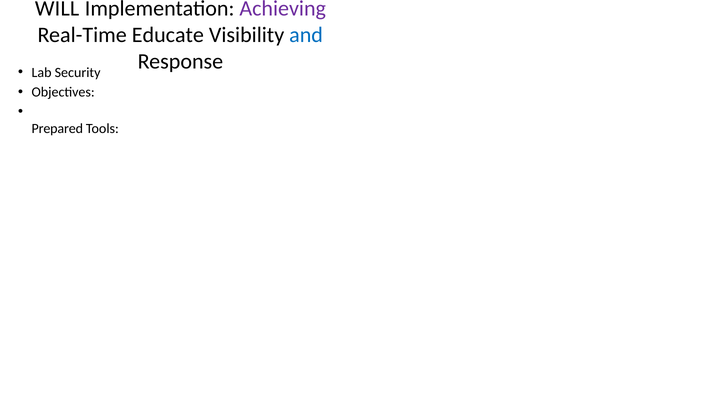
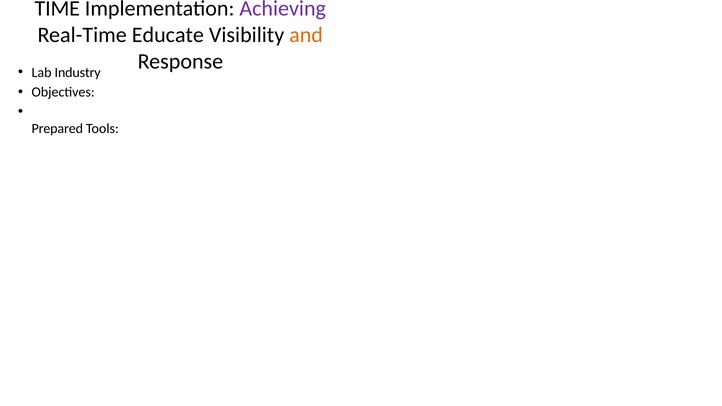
WILL: WILL -> TIME (57, 8)
and colour: blue -> orange (306, 35)
Security: Security -> Industry (78, 73)
